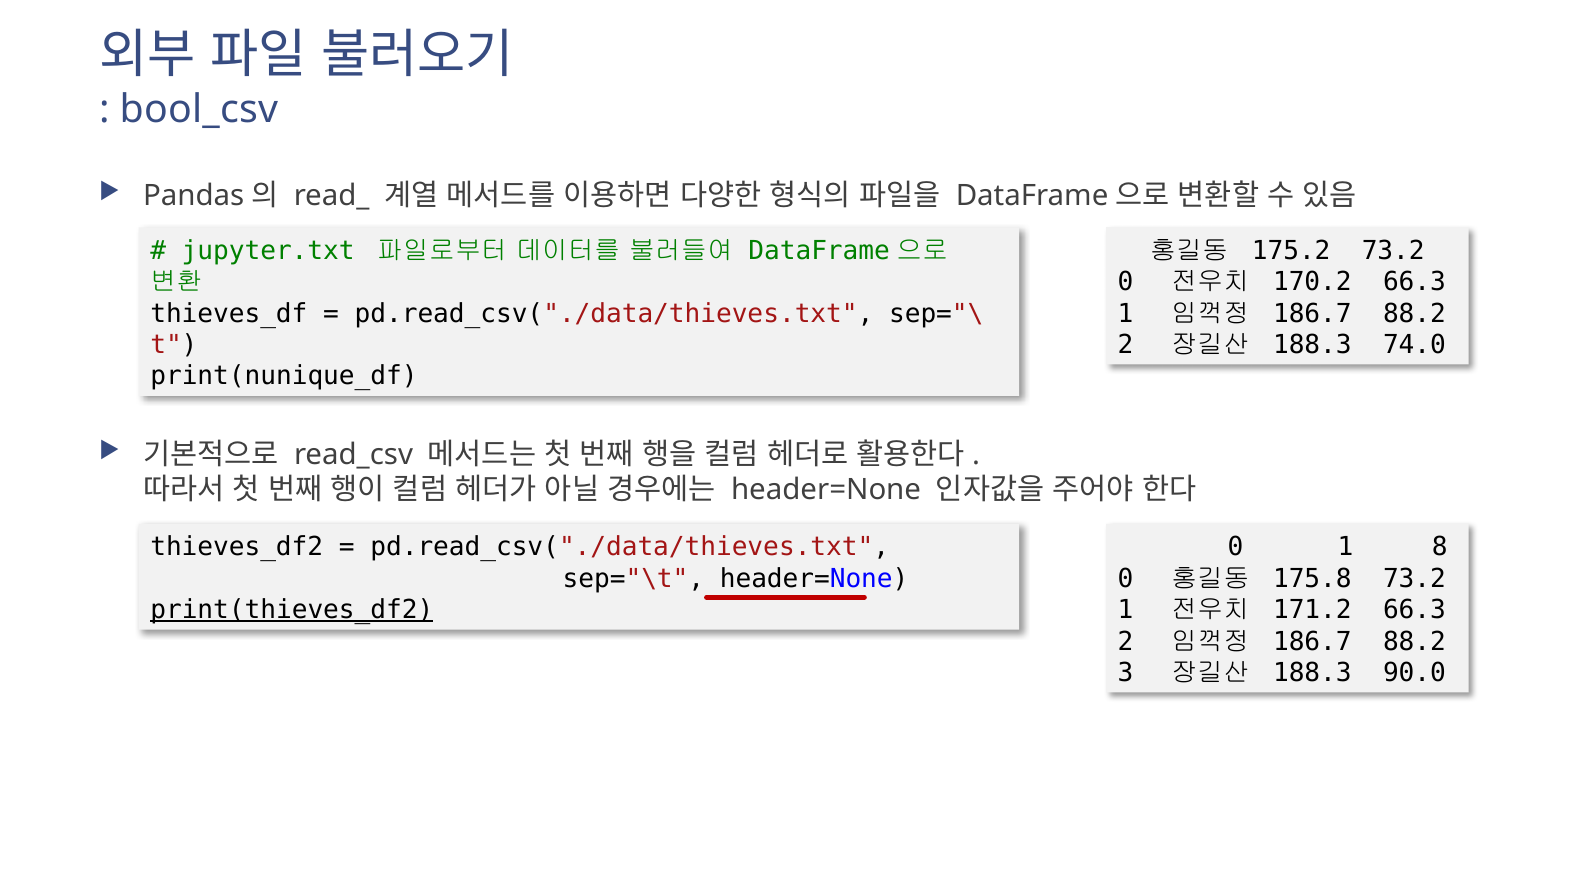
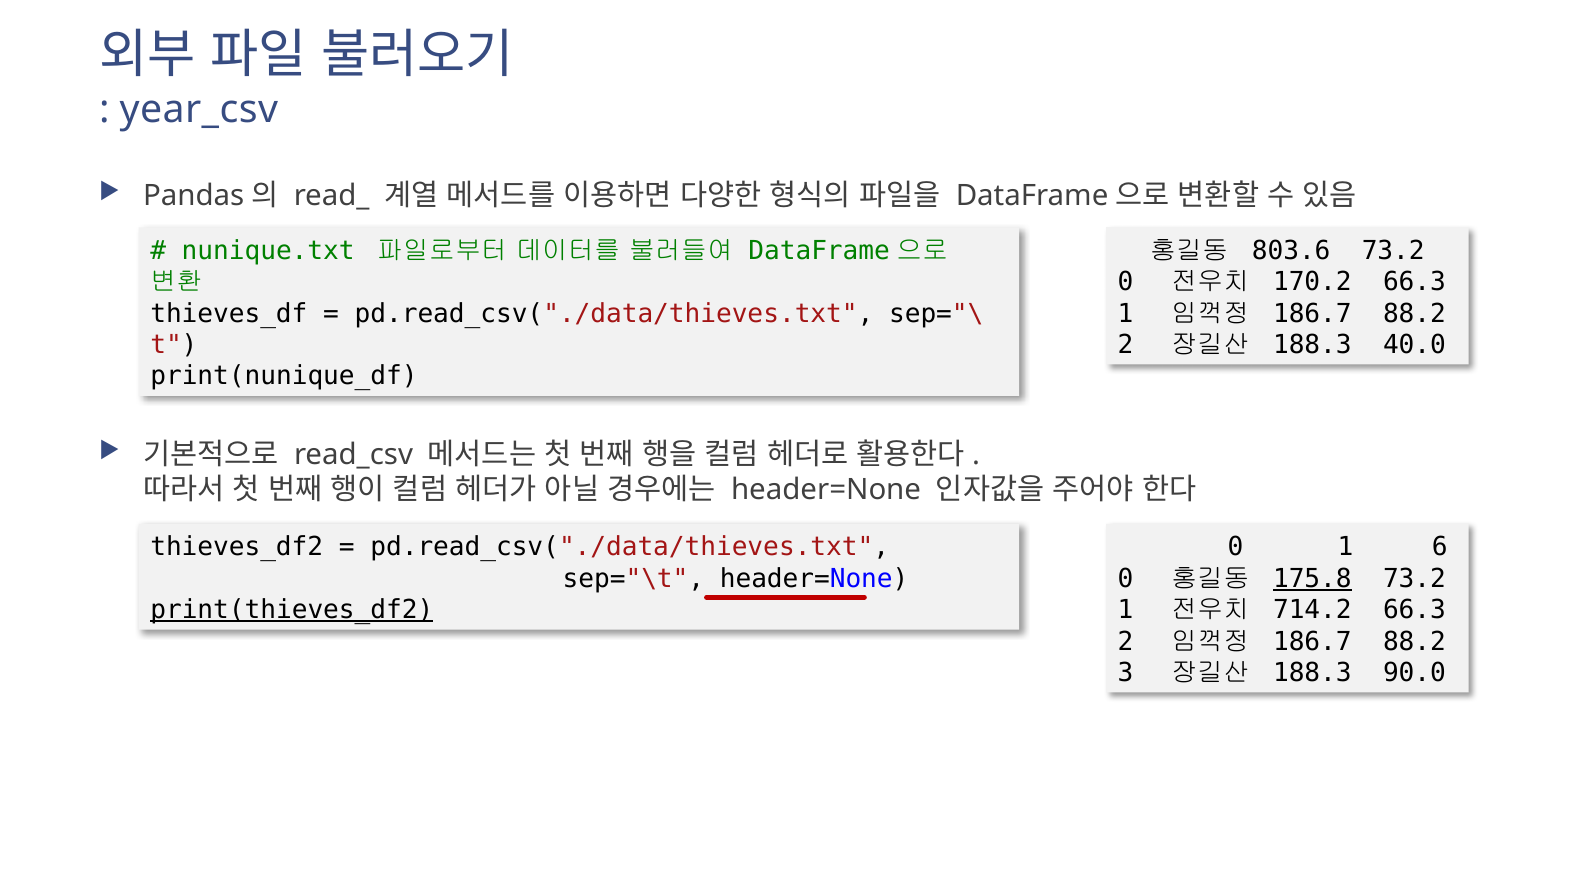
bool_csv: bool_csv -> year_csv (199, 109)
jupyter.txt: jupyter.txt -> nunique.txt (268, 251)
175.2: 175.2 -> 803.6 (1291, 250)
74.0: 74.0 -> 40.0 (1414, 345)
8: 8 -> 6 (1440, 547)
175.8 underline: none -> present (1312, 578)
171.2: 171.2 -> 714.2 (1312, 610)
